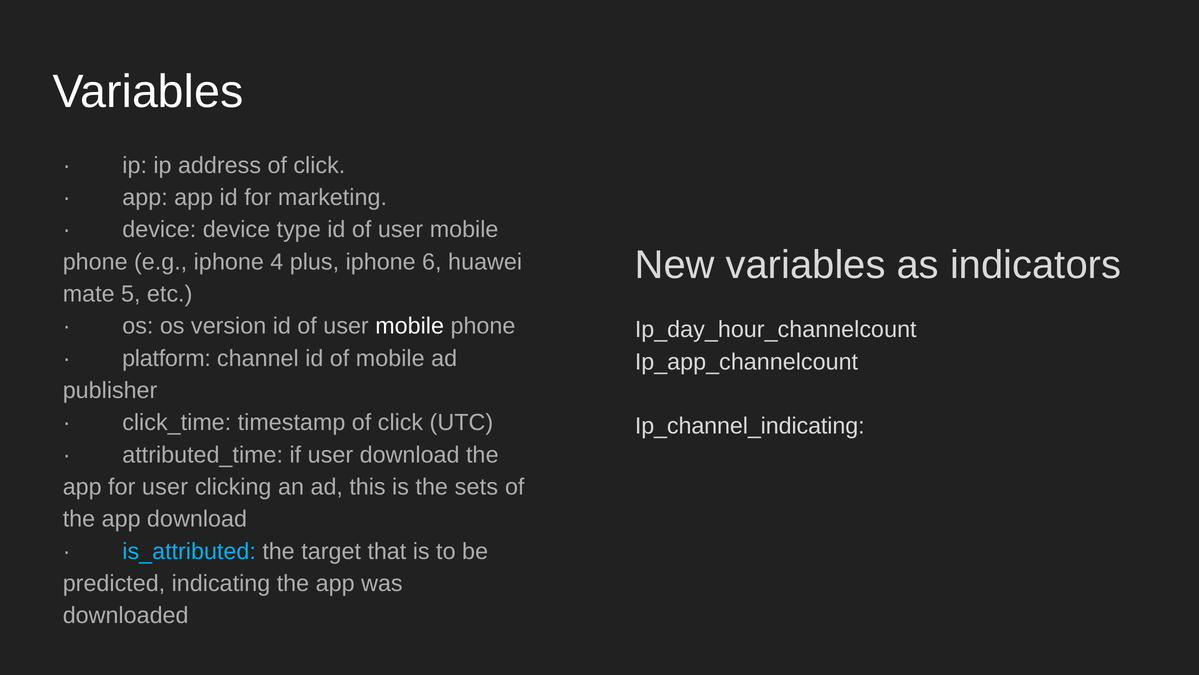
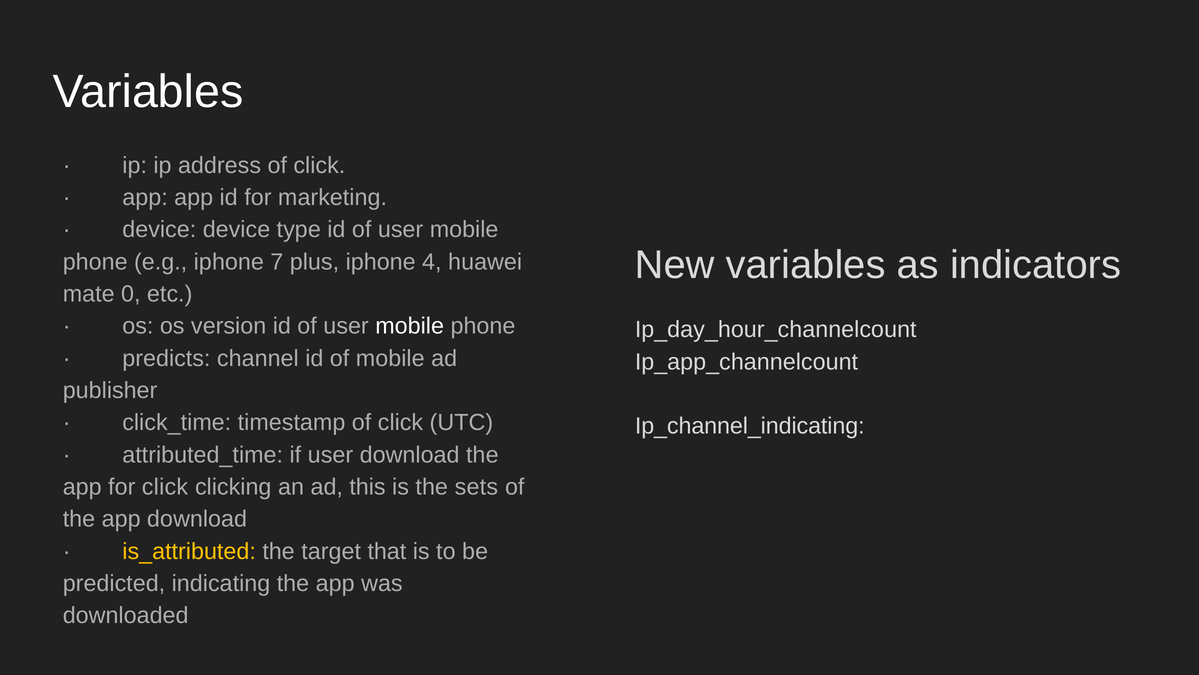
4: 4 -> 7 (277, 262)
6: 6 -> 4 (432, 262)
5: 5 -> 0 (131, 294)
platform: platform -> predicts (166, 358)
for user: user -> click (165, 487)
is_attributed colour: light blue -> yellow (189, 551)
